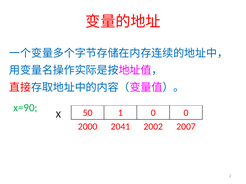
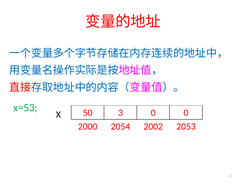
x=90: x=90 -> x=53 (25, 108)
1: 1 -> 3 (120, 113)
2041: 2041 -> 2054 (120, 127)
2007: 2007 -> 2053 (186, 127)
